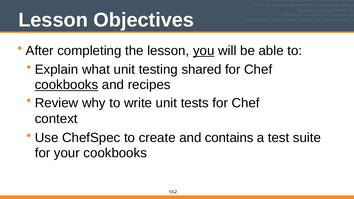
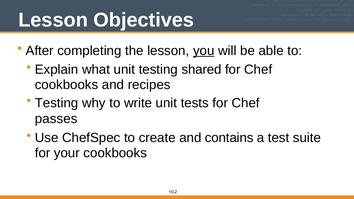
cookbooks underline: present -> none (67, 85)
Review: Review -> Testing (57, 103)
context: context -> passes (56, 119)
